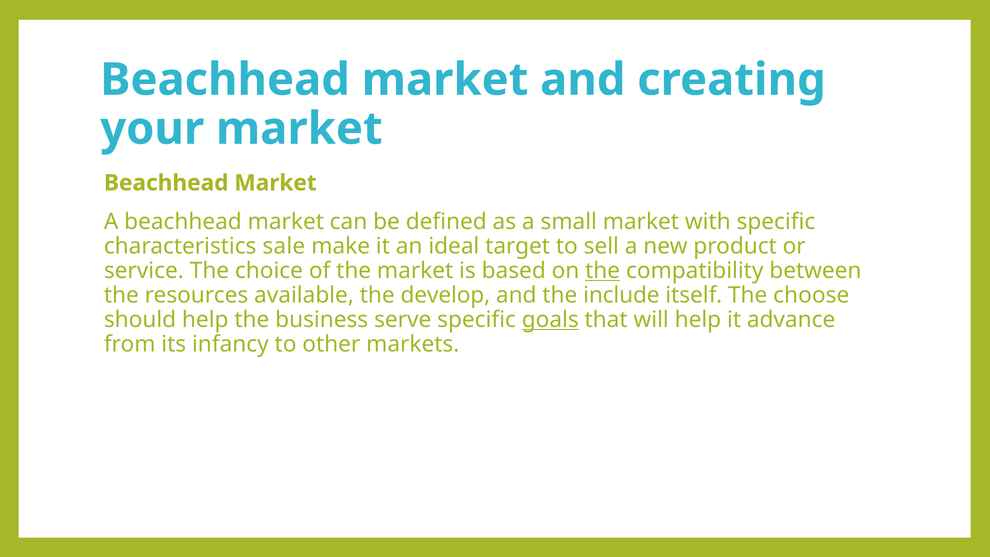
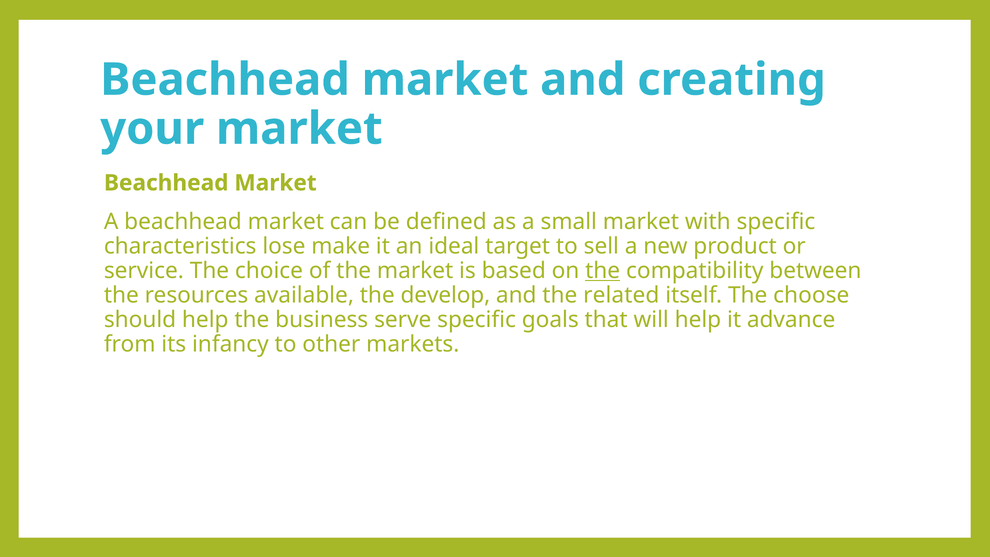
sale: sale -> lose (284, 246)
include: include -> related (621, 295)
goals underline: present -> none (550, 320)
